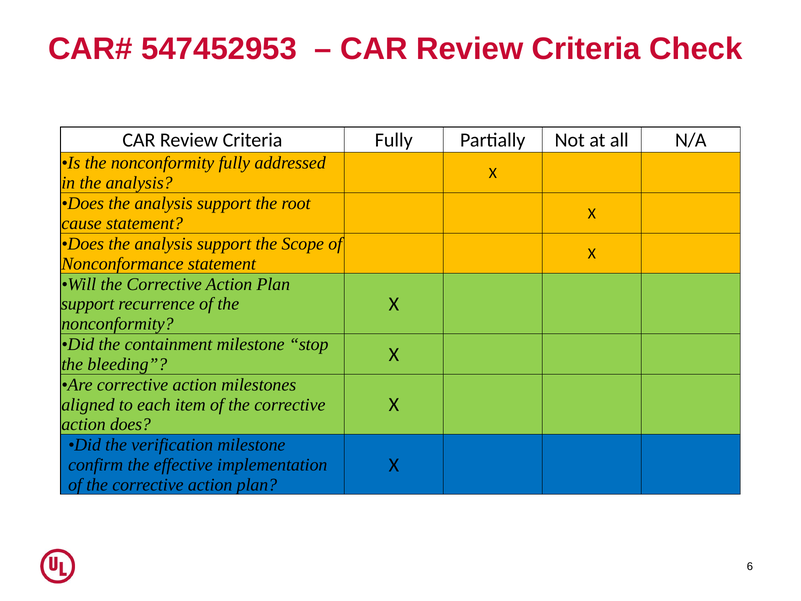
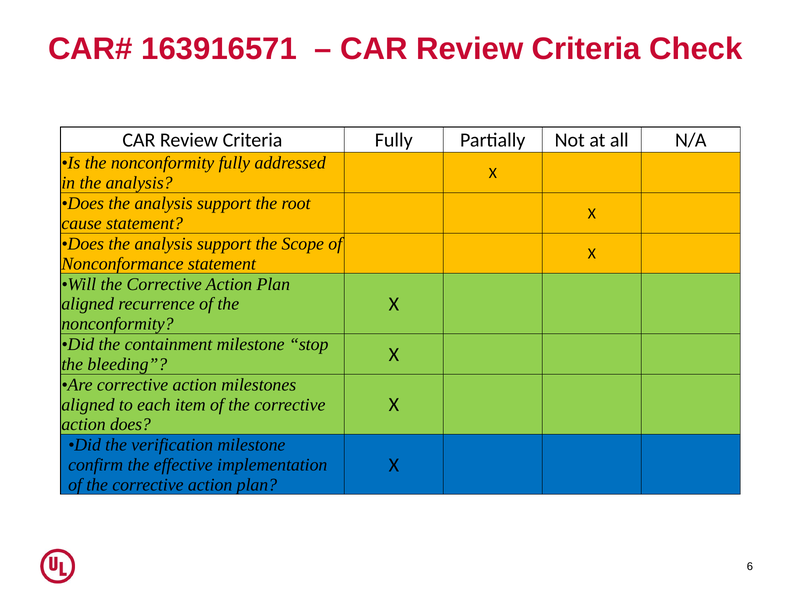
547452953: 547452953 -> 163916571 (219, 49)
support: support -> aligned (88, 304)
